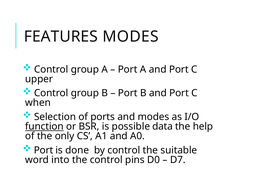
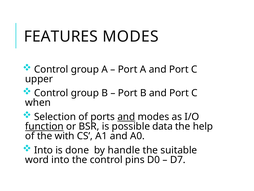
and underline: none -> present (126, 116)
only: only -> with (65, 136)
Port: Port -> Into (44, 150)
by control: control -> handle (124, 150)
